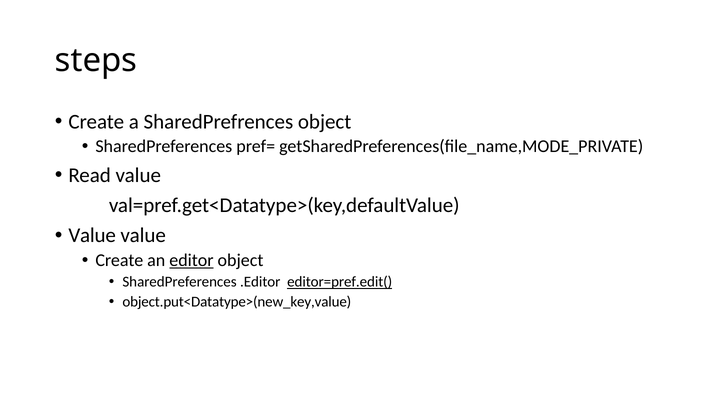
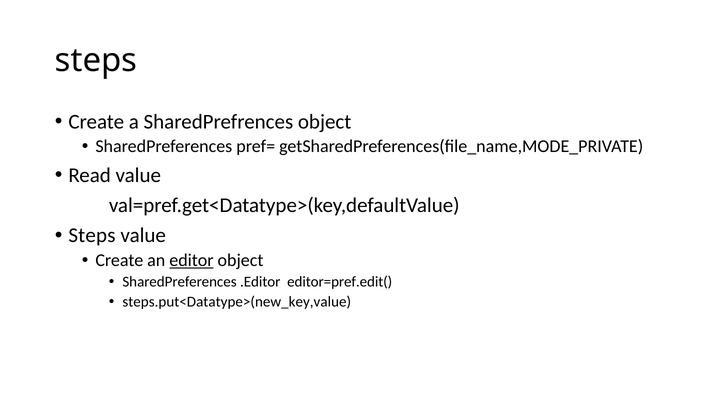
Value: Value -> Steps (92, 235)
editor=pref.edit( underline: present -> none (340, 282)
object.put<Datatype>(new_key,value: object.put<Datatype>(new_key,value -> steps.put<Datatype>(new_key,value (237, 302)
